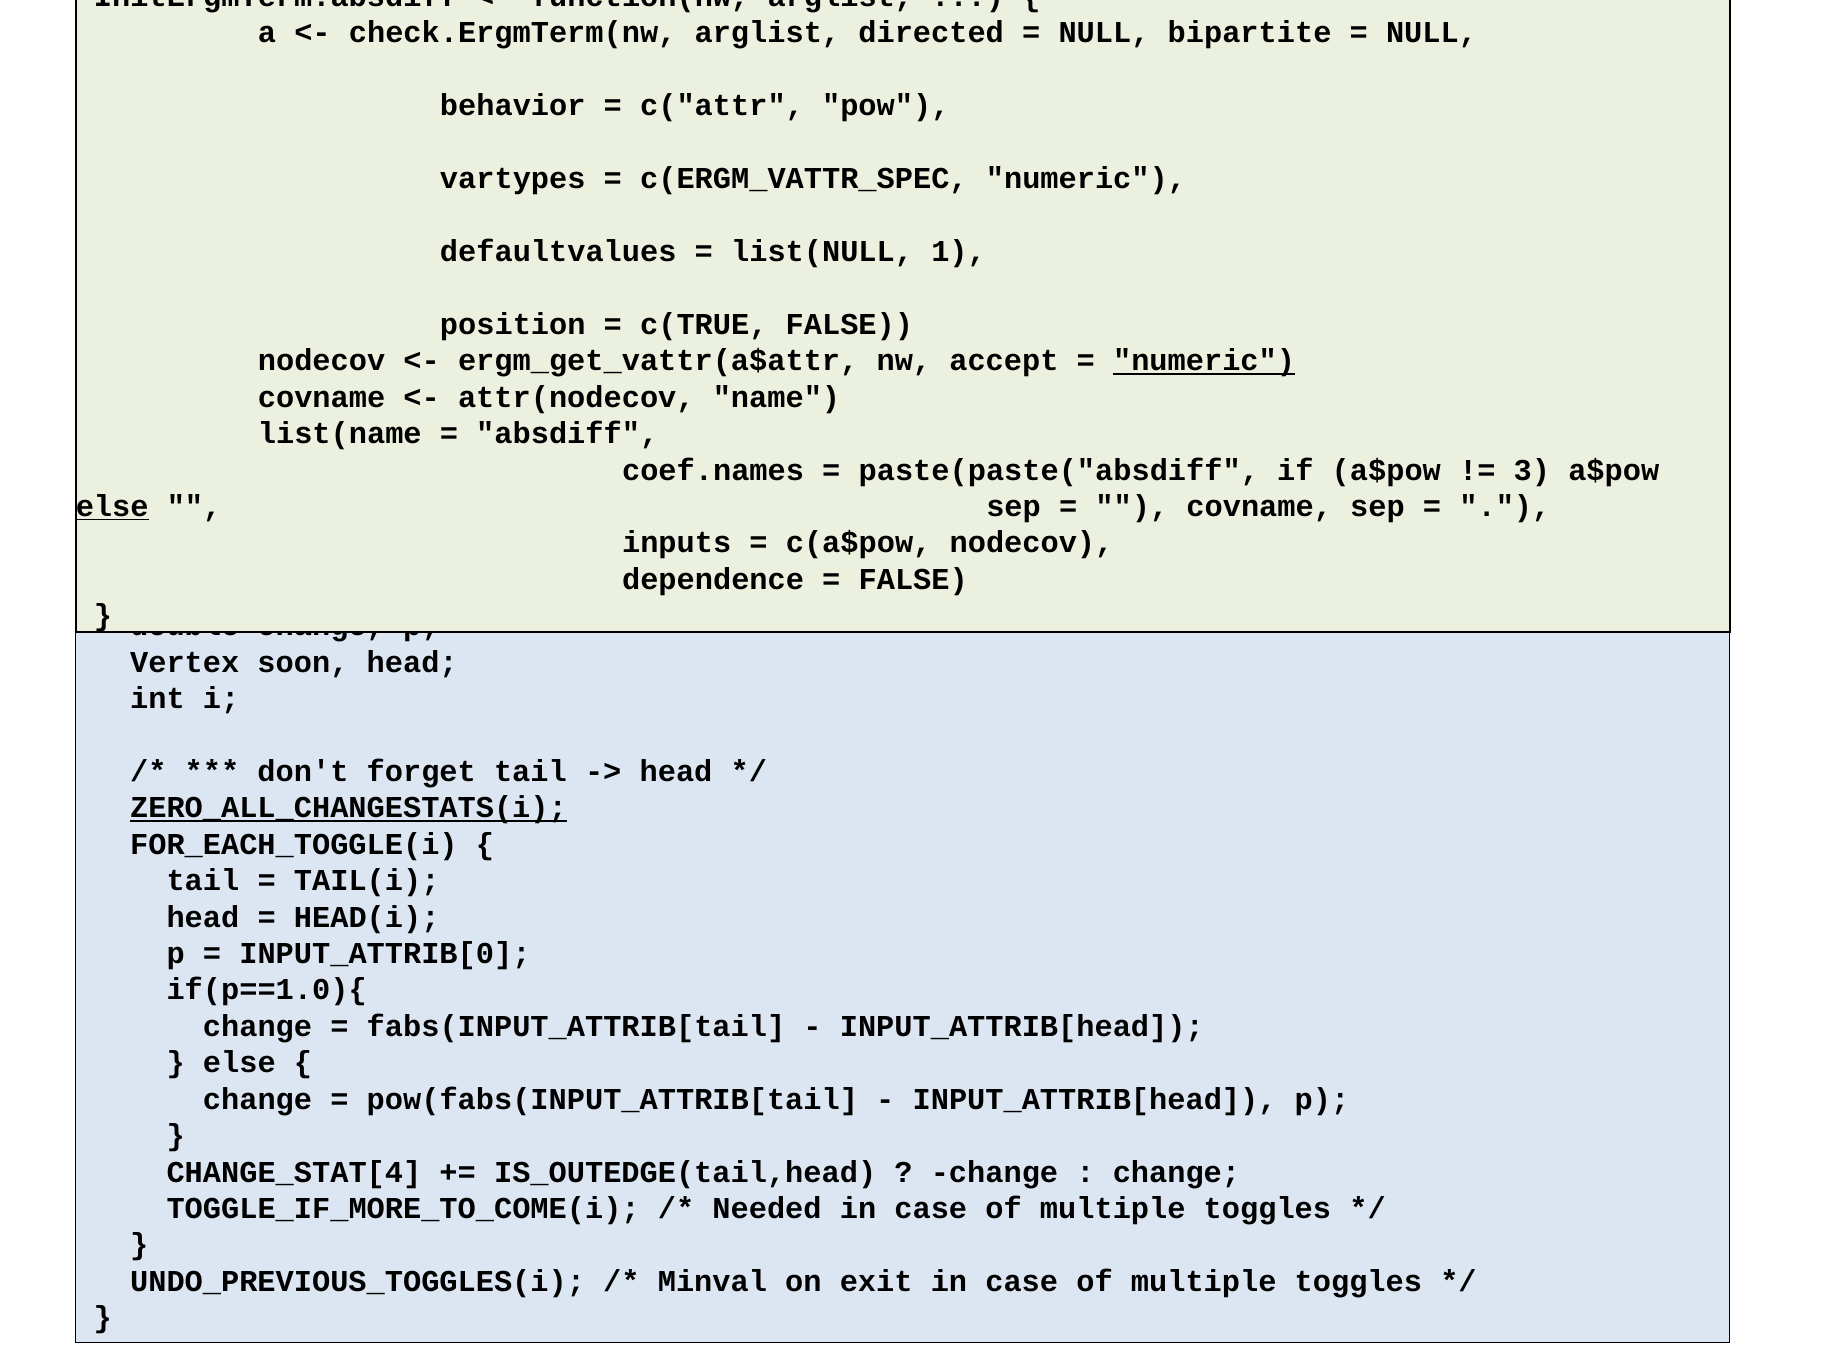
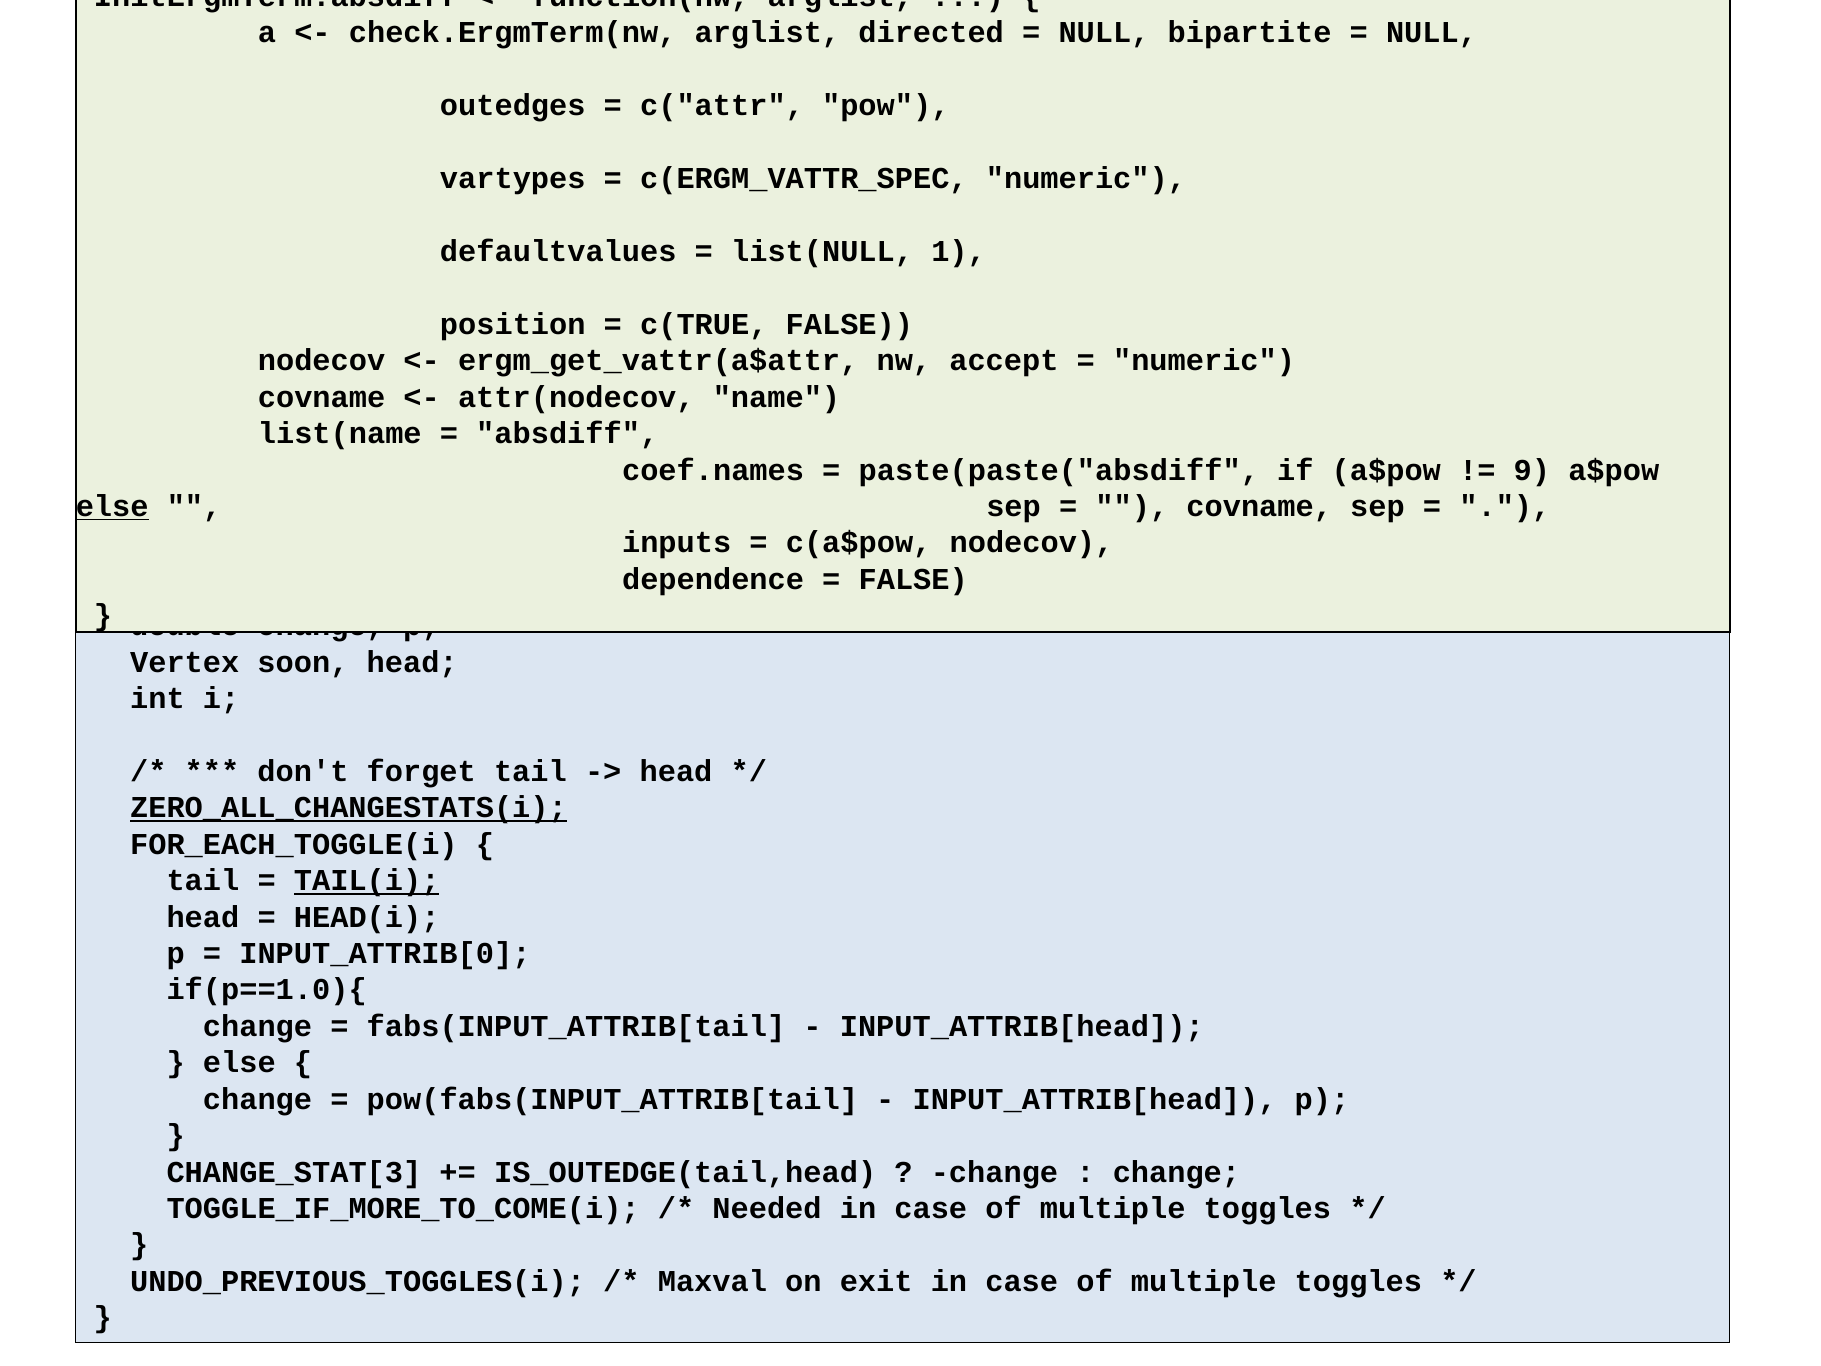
behavior: behavior -> outedges (513, 106)
numeric underline: present -> none (1204, 361)
3: 3 -> 9 (1532, 470)
TAIL(i underline: none -> present (367, 880)
CHANGE_STAT[4: CHANGE_STAT[4 -> CHANGE_STAT[3 (294, 1172)
Minval: Minval -> Maxval (712, 1281)
